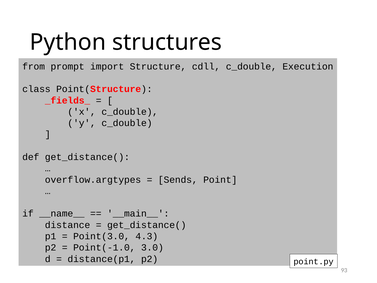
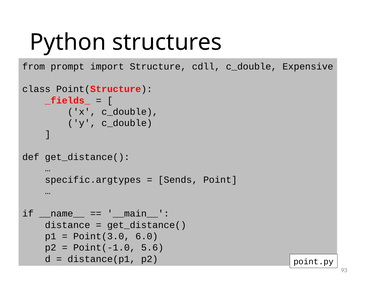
Execution: Execution -> Expensive (308, 66)
overflow.argtypes: overflow.argtypes -> specific.argtypes (93, 179)
4.3: 4.3 -> 6.0 (147, 236)
3.0: 3.0 -> 5.6 (152, 247)
